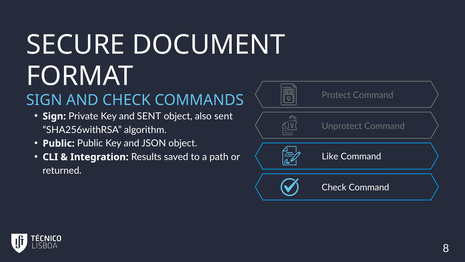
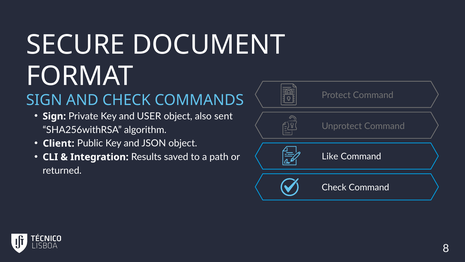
and SENT: SENT -> USER (149, 116)
Public: Public -> Client (59, 143)
